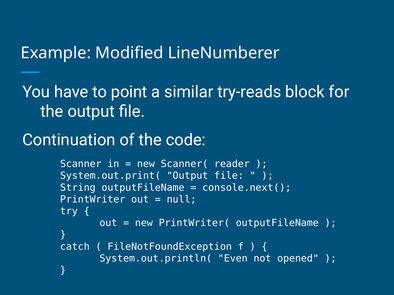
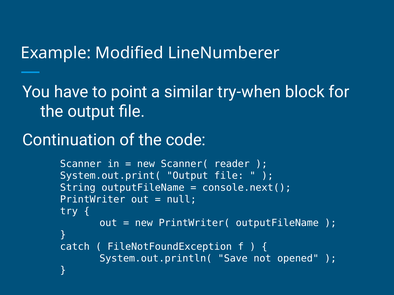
try-reads: try-reads -> try-when (249, 92)
Even: Even -> Save (233, 259)
